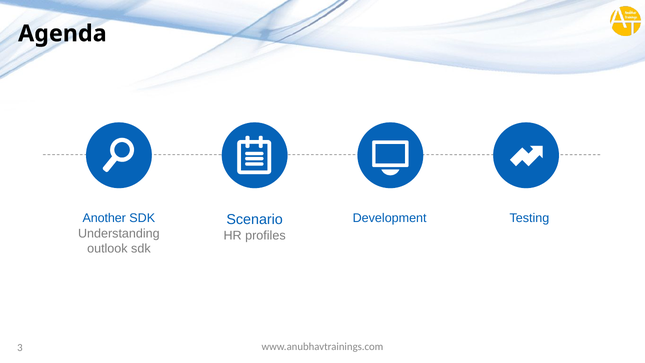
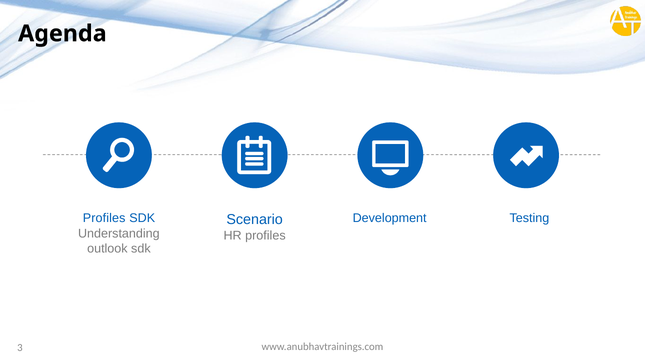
Another: Another -> Profiles (104, 218)
